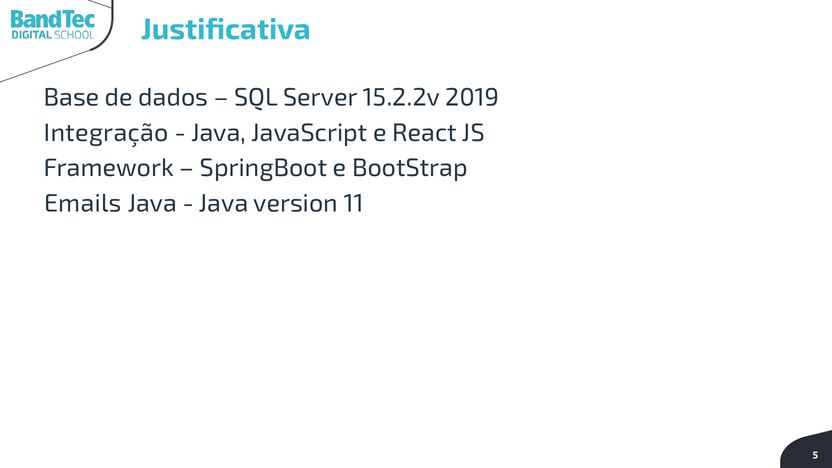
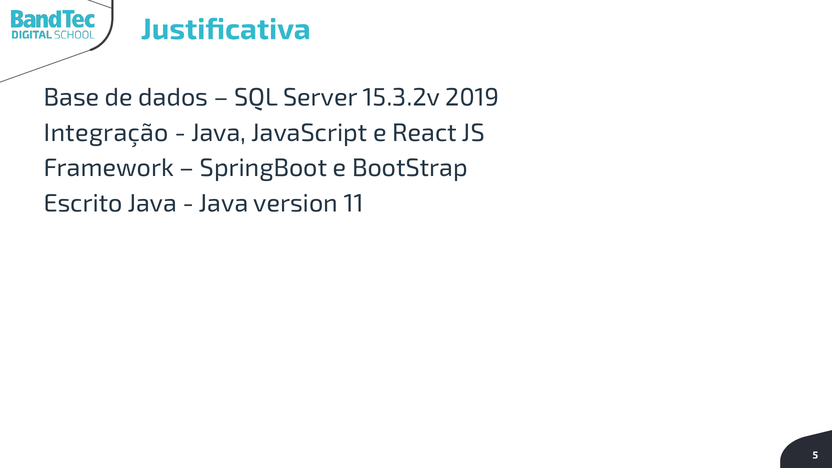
15.2.2v: 15.2.2v -> 15.3.2v (401, 98)
Emails: Emails -> Escrito (83, 203)
